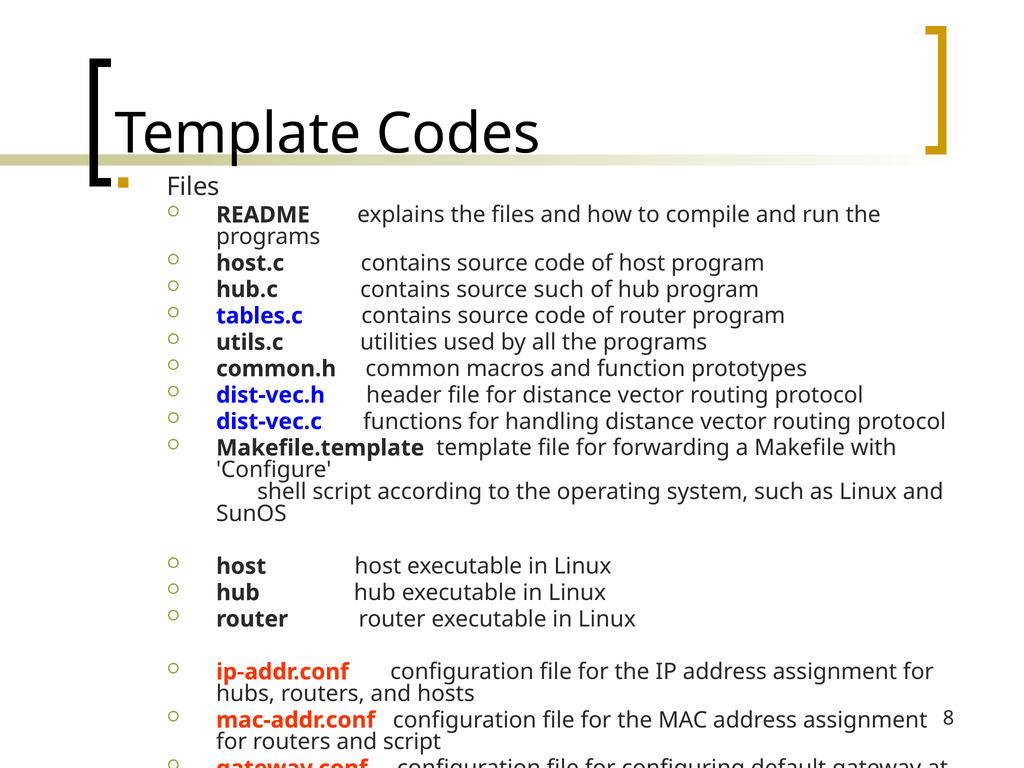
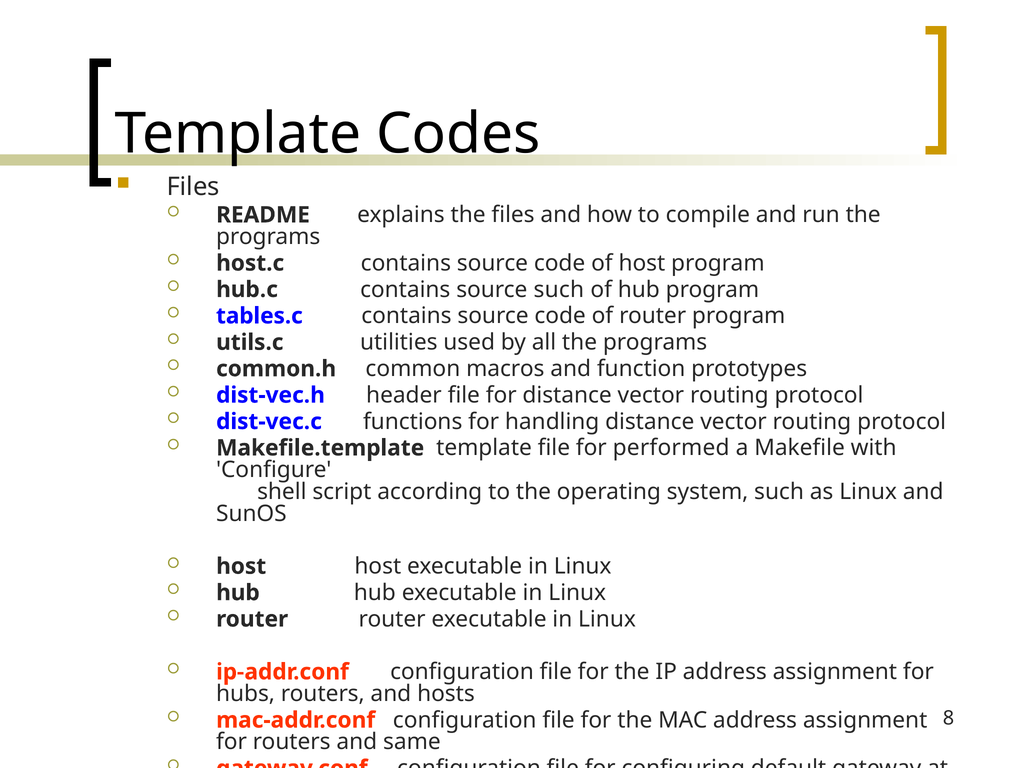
forwarding: forwarding -> performed (671, 448)
and script: script -> same (412, 742)
